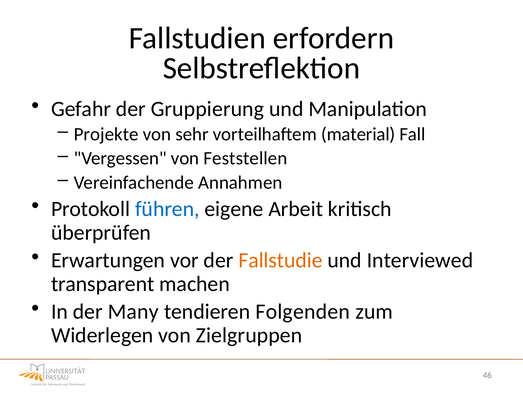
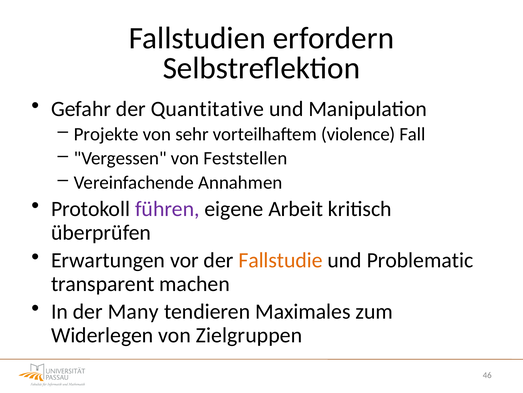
Gruppierung: Gruppierung -> Quantitative (207, 109)
material: material -> violence (358, 134)
führen colour: blue -> purple (167, 209)
Interviewed: Interviewed -> Problematic (420, 260)
Folgenden: Folgenden -> Maximales (303, 311)
